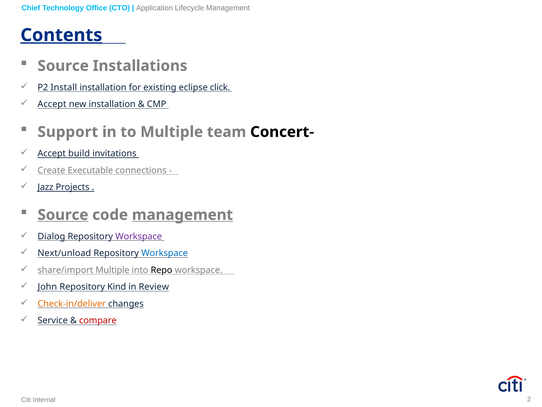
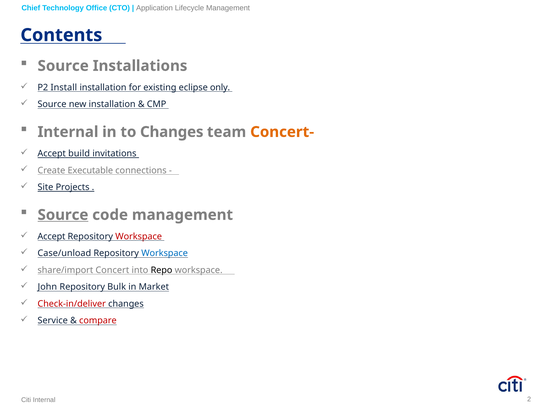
Contents underline: present -> none (61, 35)
click: click -> only (220, 87)
Accept: Accept -> Source (52, 104)
Support: Support -> Internal (68, 132)
to Multiple: Multiple -> Changes (172, 132)
Concert- colour: black -> orange (282, 132)
Jazz: Jazz -> Site (45, 187)
management underline: present -> none (182, 215)
Dialog: Dialog -> Accept (51, 236)
Workspace colour: purple -> red (139, 236)
Next/unload: Next/unload -> Case/unload (64, 253)
share/import Multiple: Multiple -> Concert (112, 270)
Kind: Kind -> Bulk (117, 287)
Review: Review -> Market (154, 287)
Check-in/deliver colour: orange -> red (72, 303)
